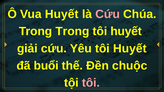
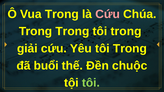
Vua Huyết: Huyết -> Trong (62, 14)
huyết: huyết -> trong (126, 31)
Yêu tôi Huyết: Huyết -> Trong (130, 49)
tôi colour: pink -> light green (91, 83)
